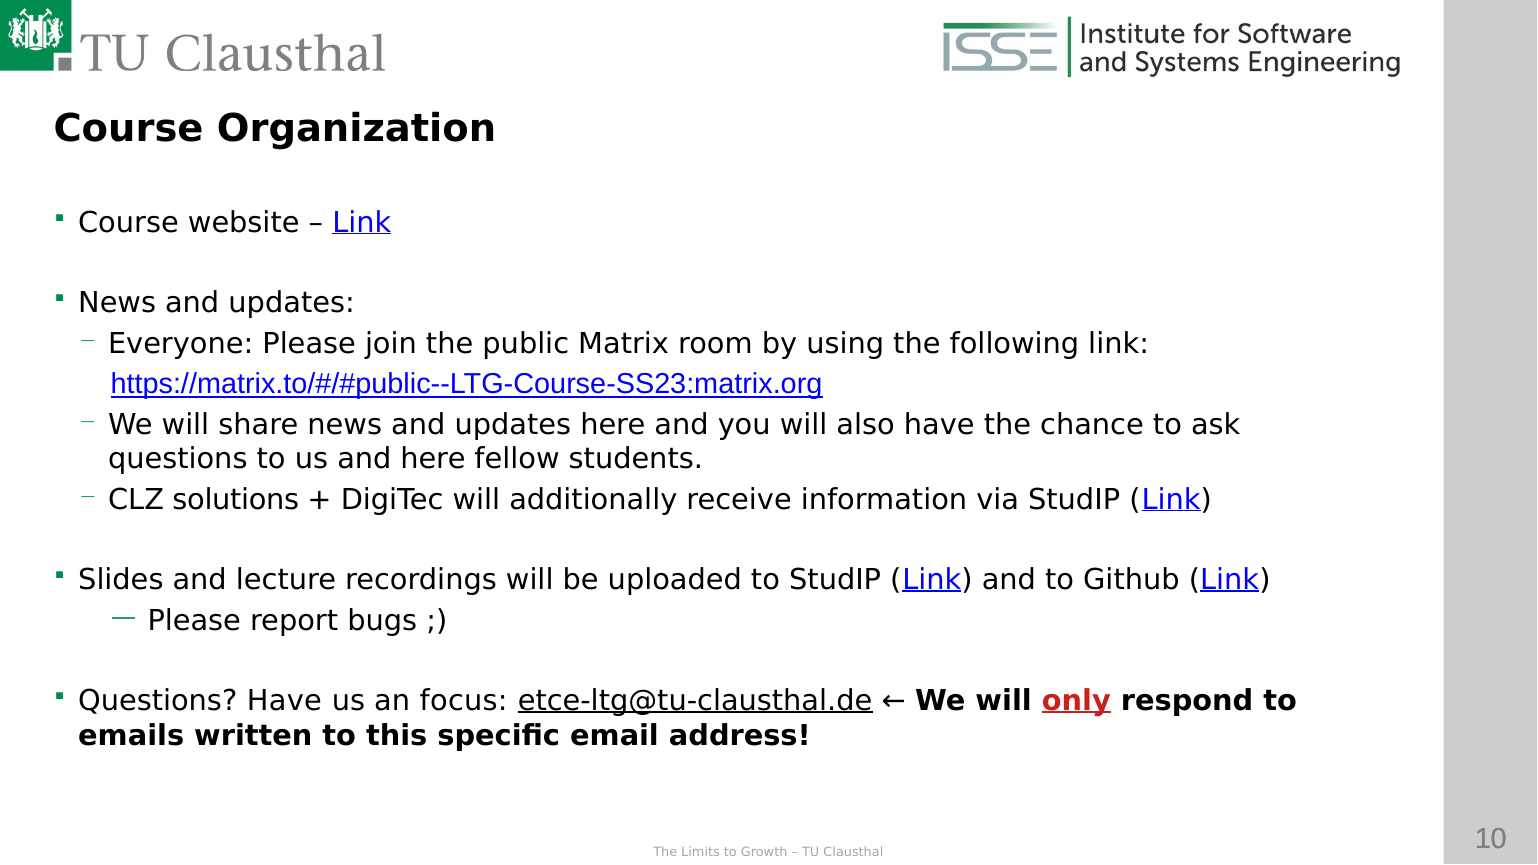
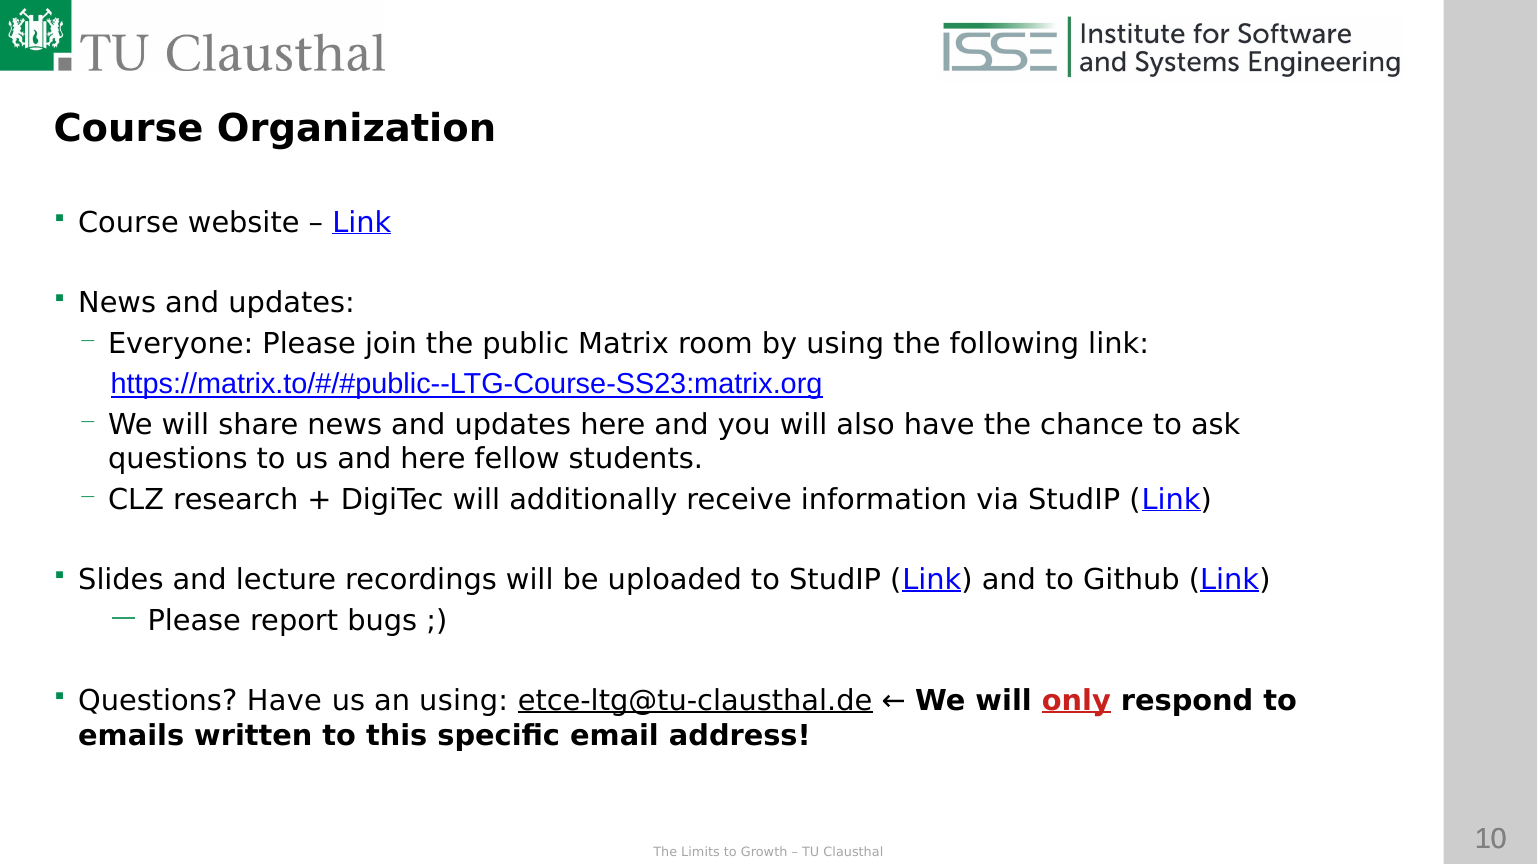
solutions: solutions -> research (236, 500)
an focus: focus -> using (464, 701)
